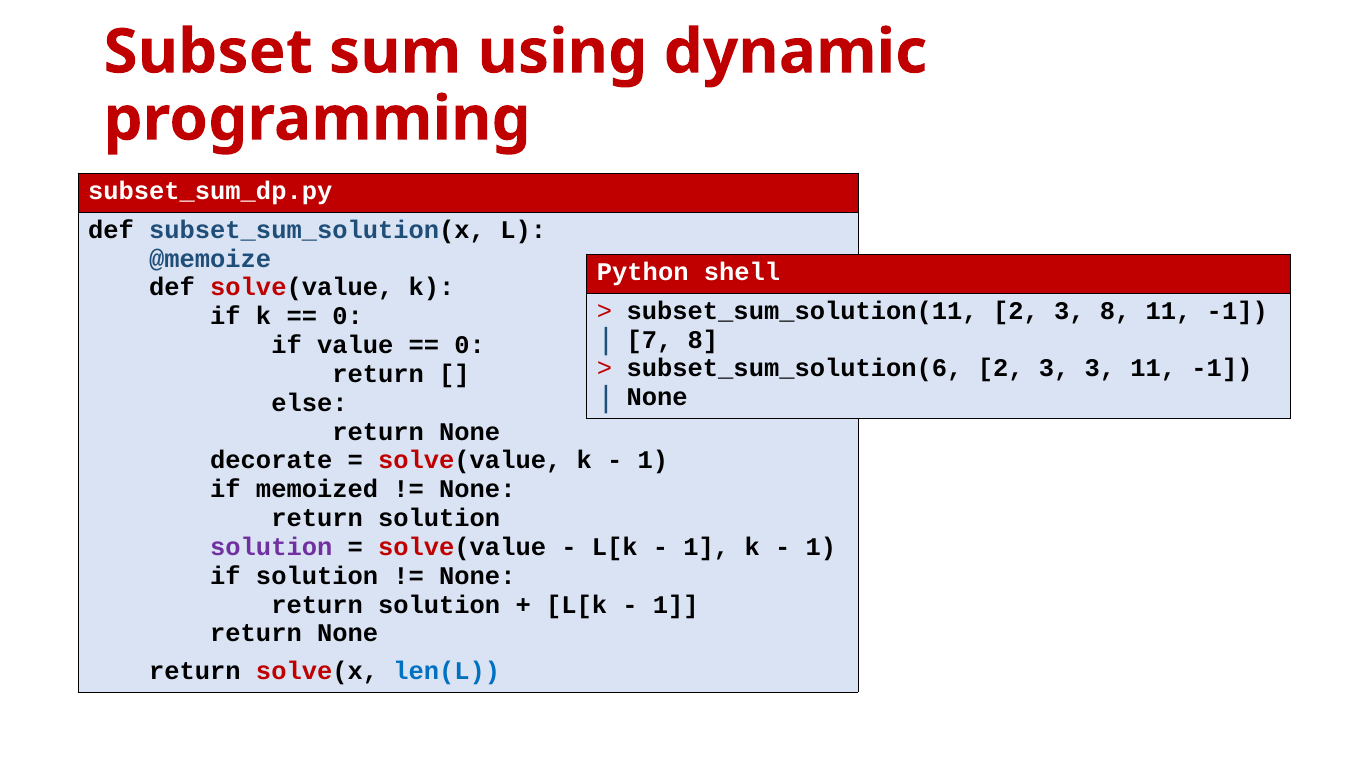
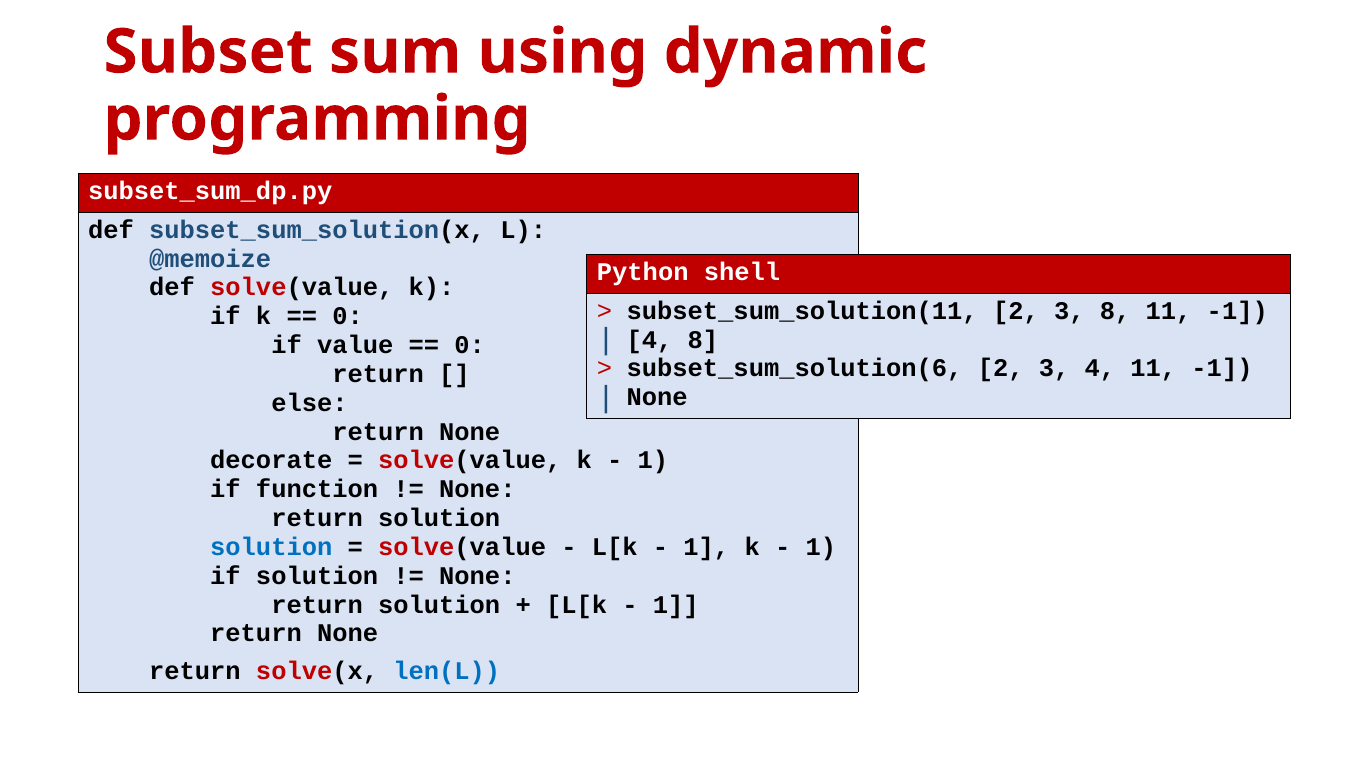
7: 7 -> 4 (650, 340)
3 3: 3 -> 4 (1100, 369)
memoized: memoized -> function (317, 490)
solution colour: purple -> blue (271, 547)
